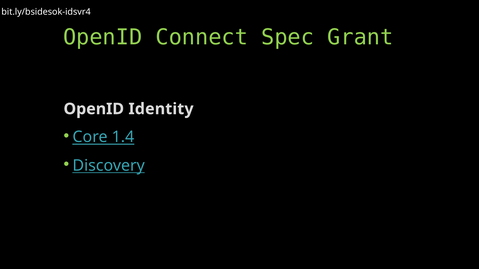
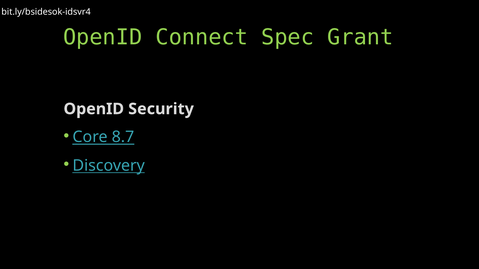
Identity: Identity -> Security (161, 109)
1.4: 1.4 -> 8.7 (123, 137)
